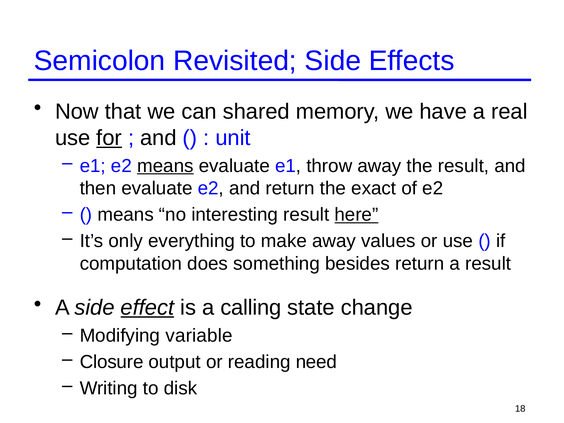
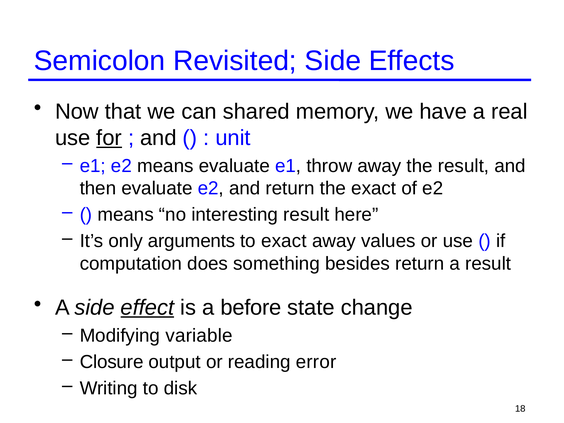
means underline: present -> none (165, 166)
here underline: present -> none (356, 215)
everything: everything -> arguments (192, 241)
to make: make -> exact (284, 241)
calling: calling -> before (251, 308)
need: need -> error (316, 362)
